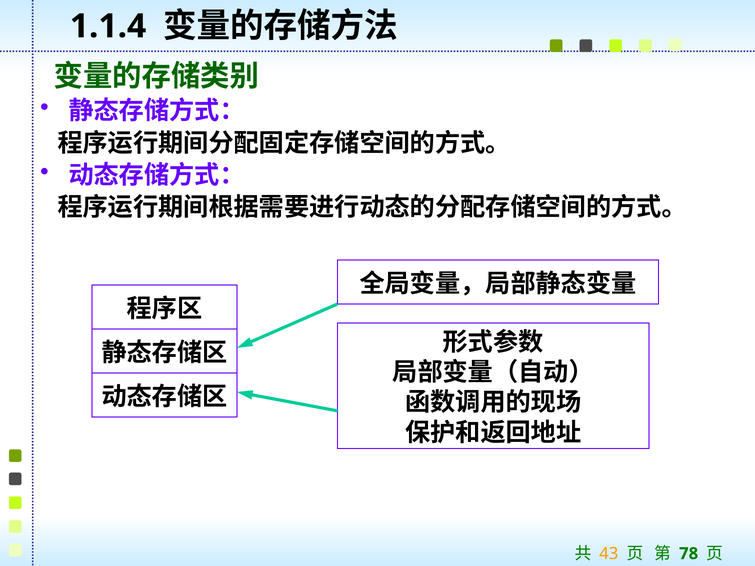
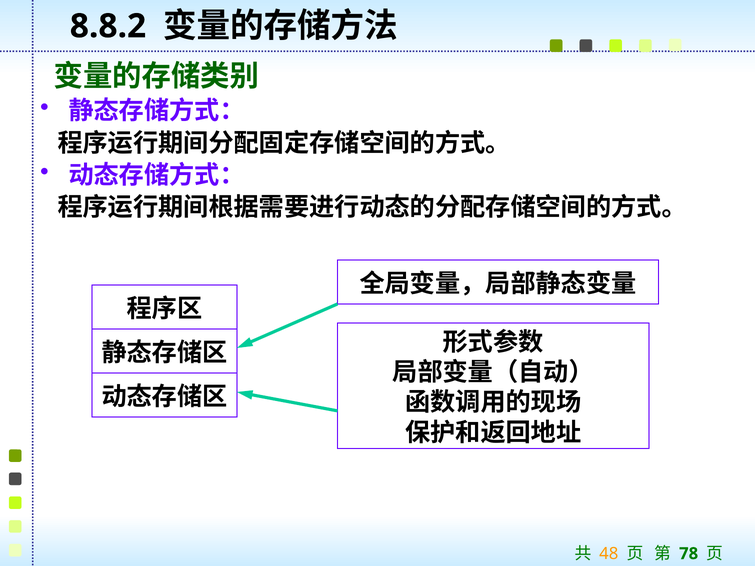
1.1.4: 1.1.4 -> 8.8.2 (108, 26)
43: 43 -> 48 (609, 554)
